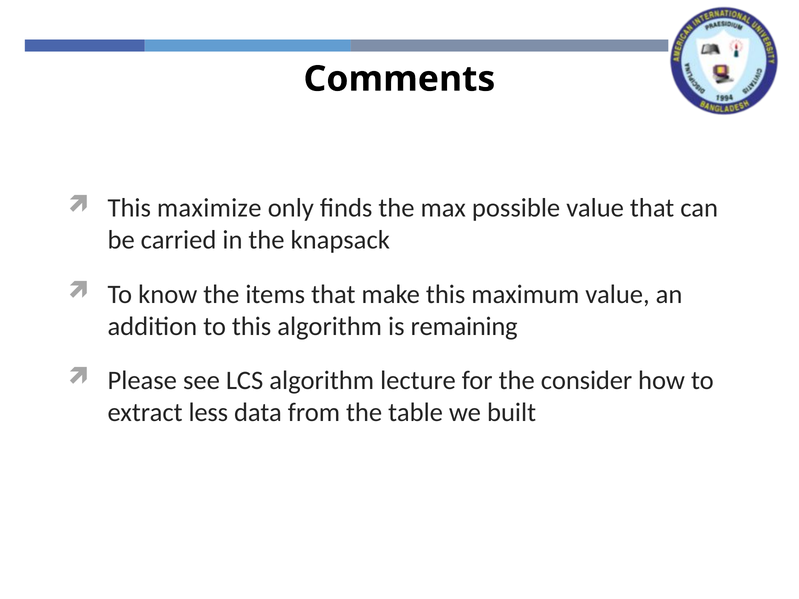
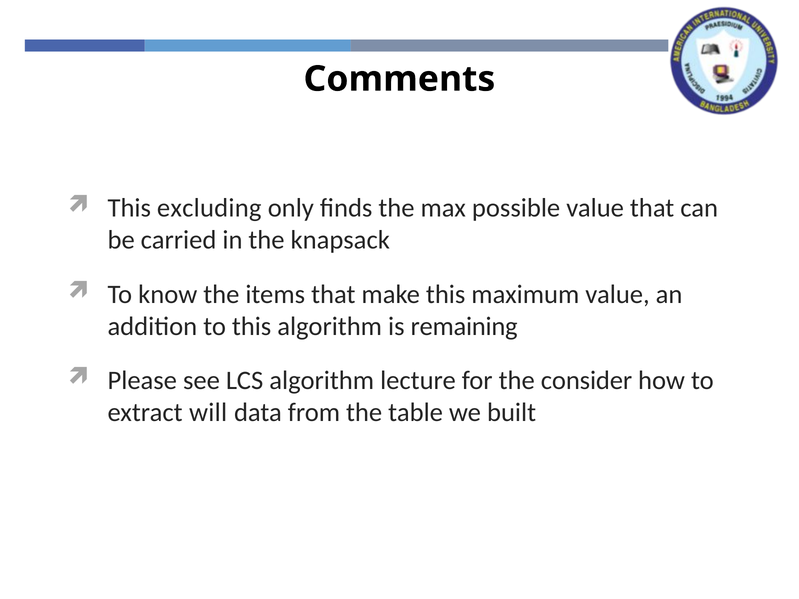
maximize: maximize -> excluding (209, 208)
less: less -> will (208, 413)
